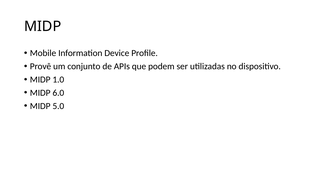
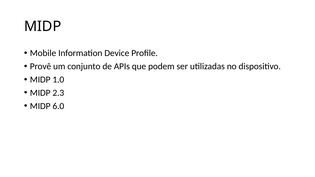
6.0: 6.0 -> 2.3 (58, 93)
5.0: 5.0 -> 6.0 (58, 106)
